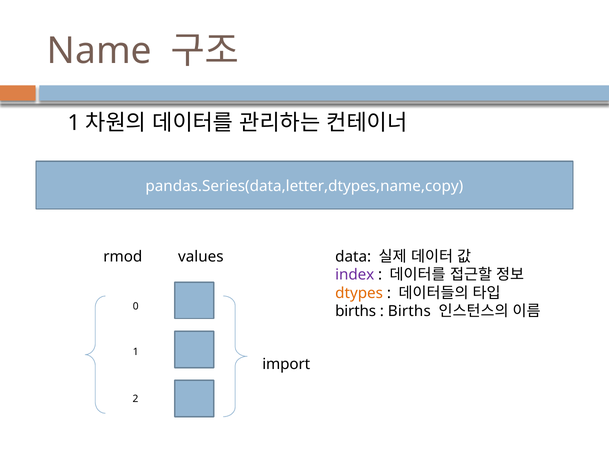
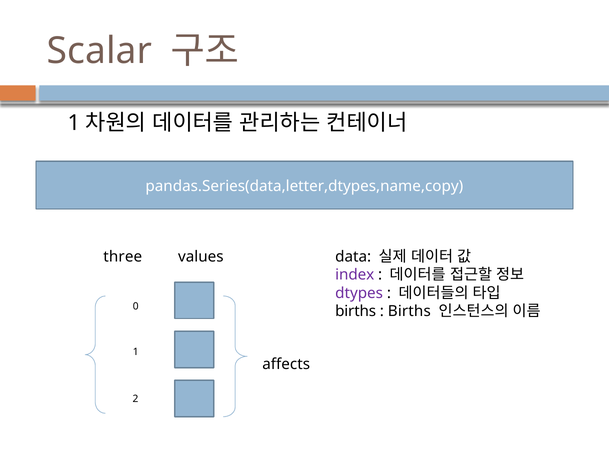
Name: Name -> Scalar (99, 51)
rmod: rmod -> three (123, 256)
dtypes colour: orange -> purple (359, 293)
import: import -> affects (286, 364)
